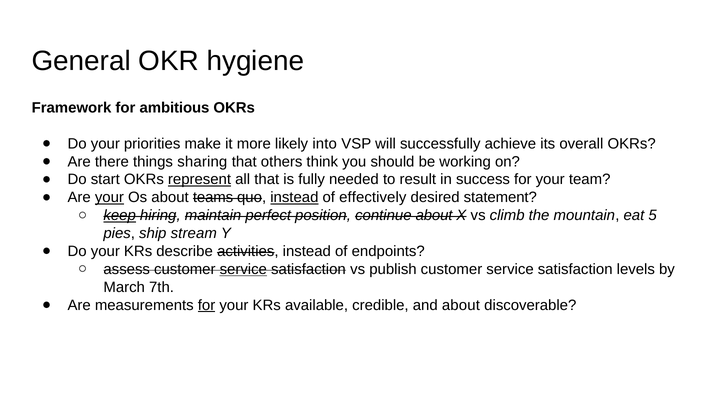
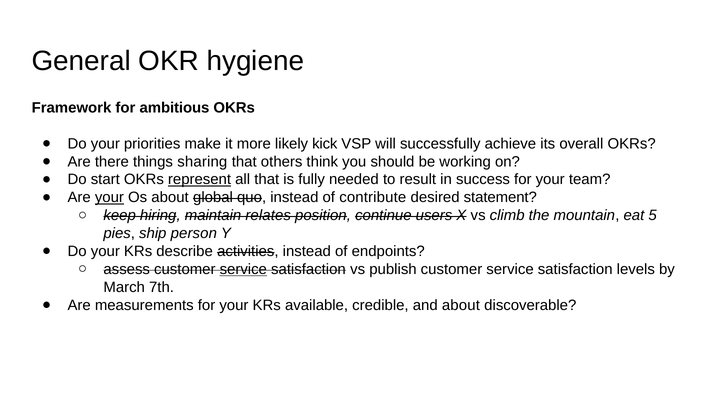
into: into -> kick (325, 144)
teams: teams -> global (213, 197)
instead underline: present -> none (294, 197)
effectively: effectively -> contribute (373, 197)
keep underline: present -> none (120, 215)
perfect: perfect -> relates (268, 215)
continue about: about -> users (434, 215)
stream: stream -> person (194, 233)
for underline: present -> none (207, 305)
